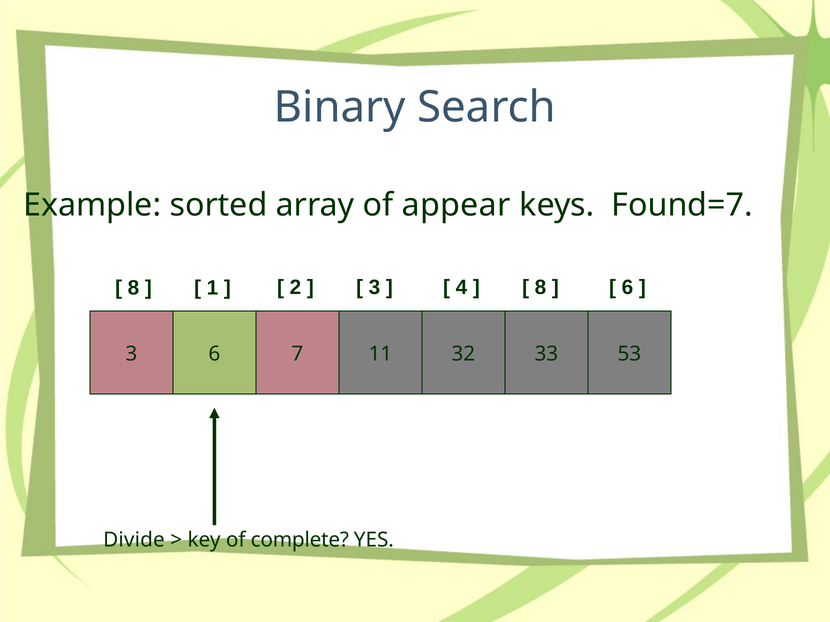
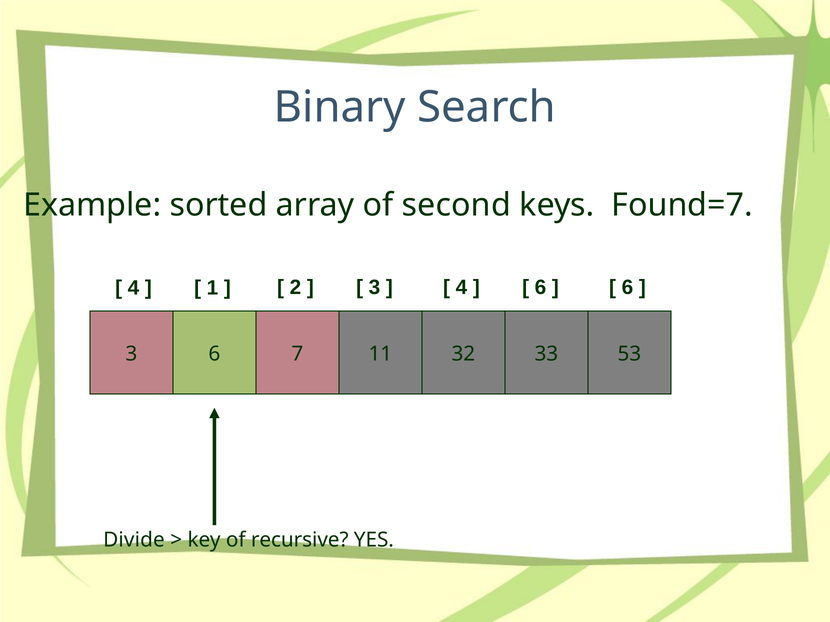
appear: appear -> second (456, 206)
8: 8 -> 6 (540, 288)
8: 8 -> 4 (133, 288)
complete: complete -> recursive (300, 540)
